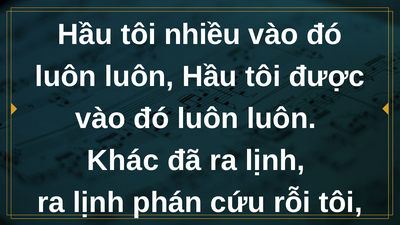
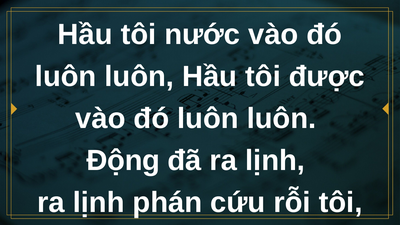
nhiều: nhiều -> nước (202, 35)
Khác: Khác -> Động (123, 161)
